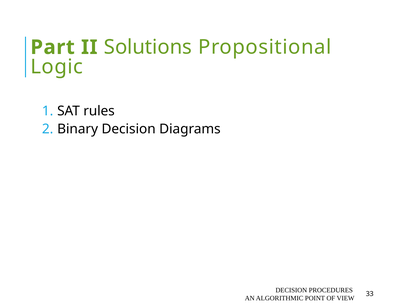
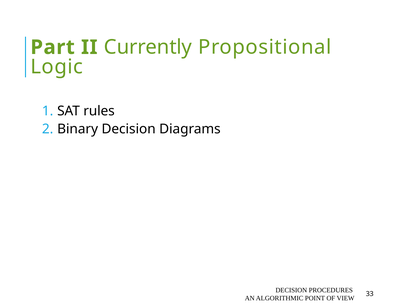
Solutions: Solutions -> Currently (148, 47)
